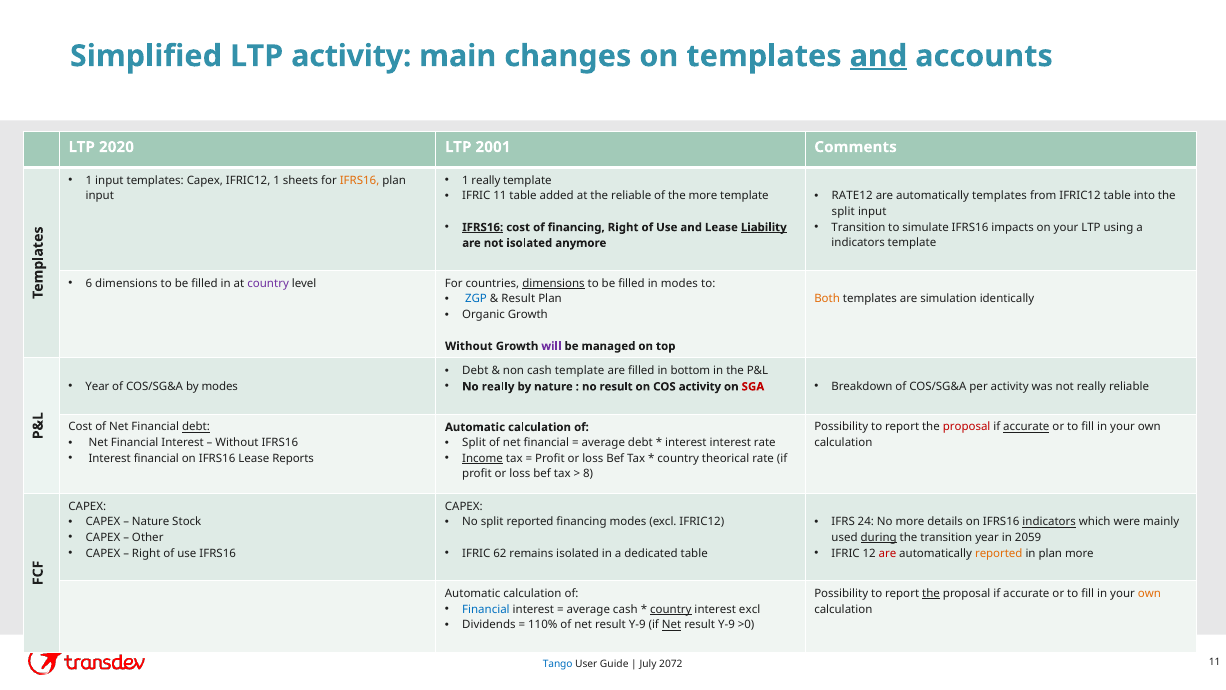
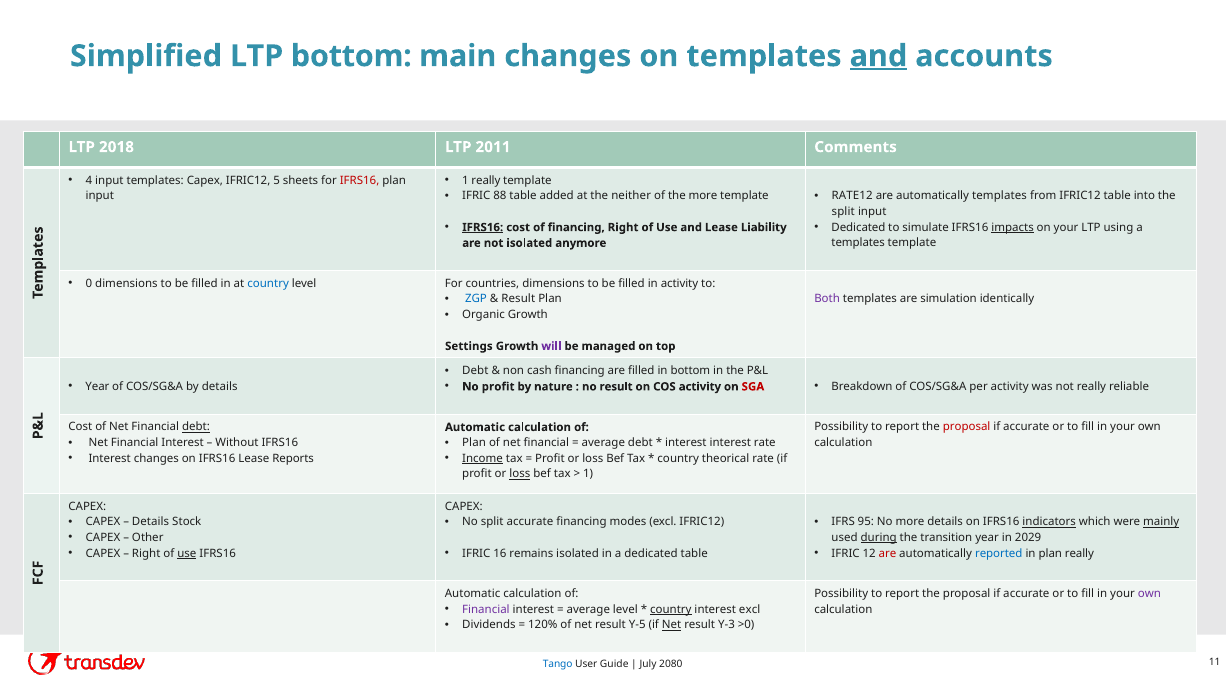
LTP activity: activity -> bottom (351, 56)
2020: 2020 -> 2018 (116, 147)
2001: 2001 -> 2011 (493, 147)
1: 1 -> 4 (89, 180)
IFRIC12 1: 1 -> 5 (277, 180)
IFRS16 colour: orange -> red (360, 180)
IFRIC 11: 11 -> 88 (500, 196)
the reliable: reliable -> neither (631, 196)
Liability underline: present -> none (764, 227)
Transition: Transition -> Dedicated (858, 227)
impacts underline: none -> present (1013, 227)
indicators: indicators -> templates (858, 243)
6: 6 -> 0 (89, 283)
country colour: purple -> blue (268, 283)
dimensions underline: present -> none (554, 283)
in modes: modes -> activity (679, 283)
Both colour: orange -> purple (827, 299)
Without: Without -> Settings (469, 346)
cash template: template -> financing (580, 371)
by modes: modes -> details (220, 386)
No really: really -> profit (498, 386)
accurate underline: present -> none (1026, 427)
Split: Split -> Plan (474, 443)
Interest financial: financial -> changes (156, 458)
loss underline: none -> present (520, 474)
8: 8 -> 1 (588, 474)
Nature: Nature -> Details (151, 522)
split reported: reported -> accurate (530, 522)
24: 24 -> 95 (866, 522)
mainly underline: none -> present (1161, 522)
2059: 2059 -> 2029 (1028, 537)
use underline: none -> present (187, 553)
62: 62 -> 16 (500, 553)
reported colour: orange -> blue (999, 553)
plan more: more -> really (1079, 553)
the underline: present -> none (931, 593)
own colour: orange -> purple (1149, 593)
Financial colour: blue -> purple (486, 609)
average cash: cash -> level (625, 609)
110%: 110% -> 120% (543, 625)
of net result Y-9: Y-9 -> Y-5 (637, 625)
Y-9: Y-9 -> Y-3 (726, 625)
2072: 2072 -> 2080 (671, 664)
